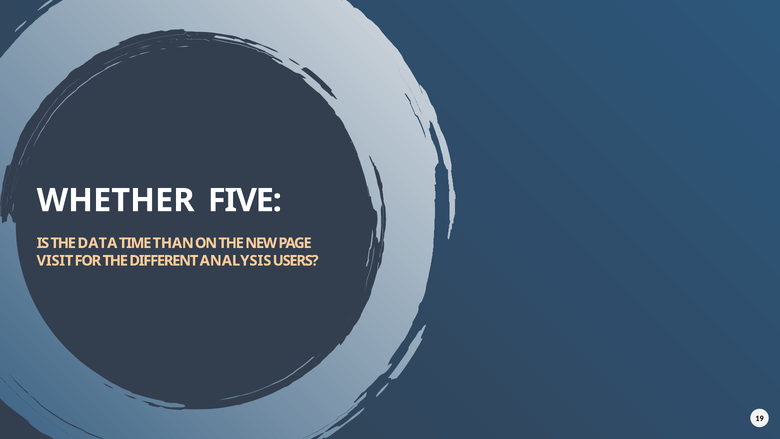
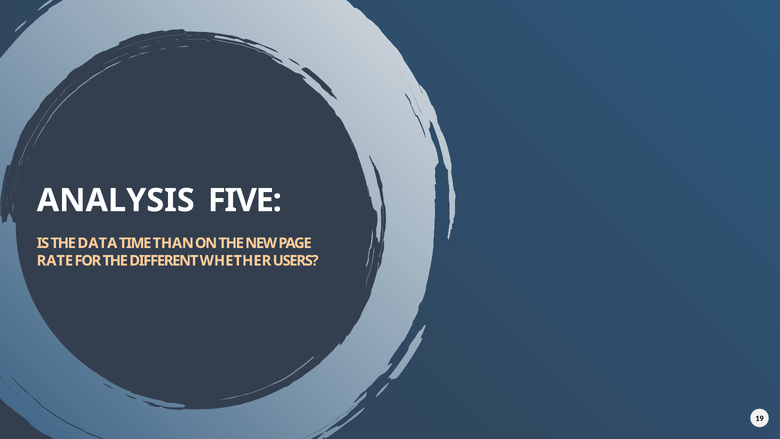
WHETHER: WHETHER -> ANALYSIS (116, 200)
VISIT: VISIT -> RATE (55, 261)
ANALYSIS: ANALYSIS -> WHETHER (235, 261)
